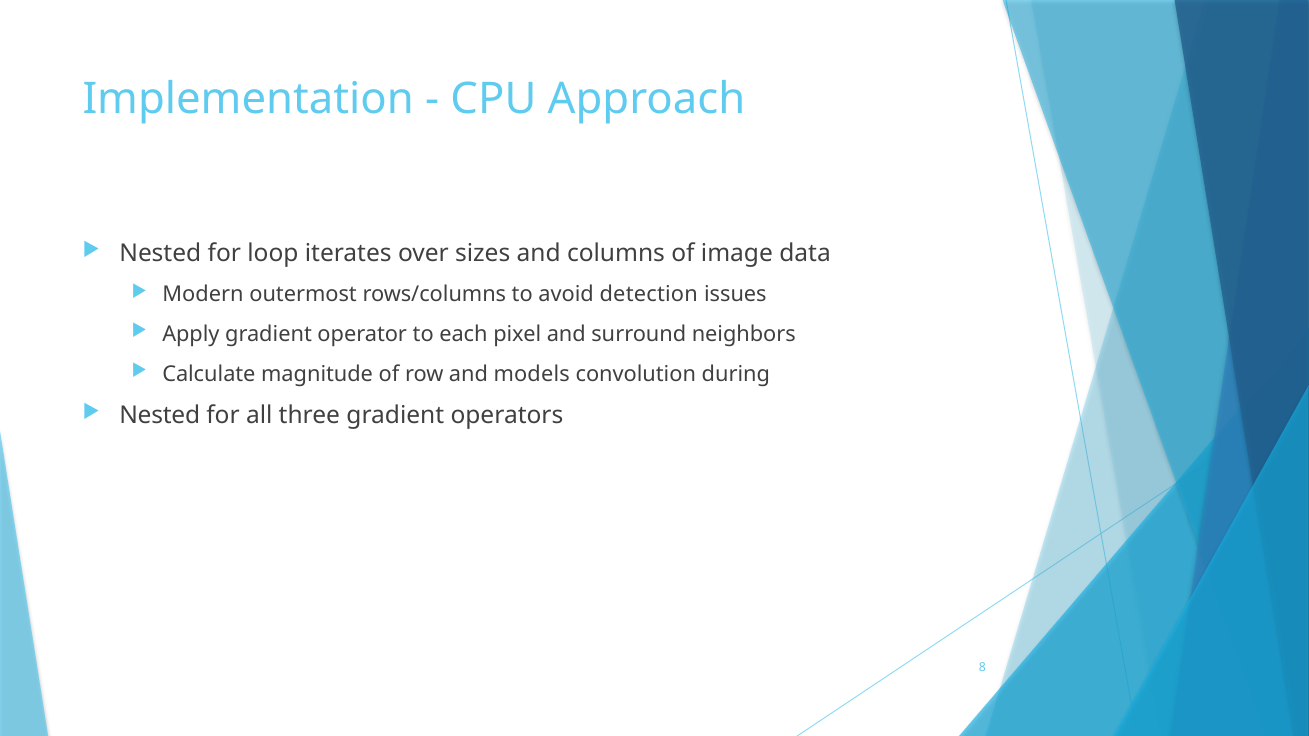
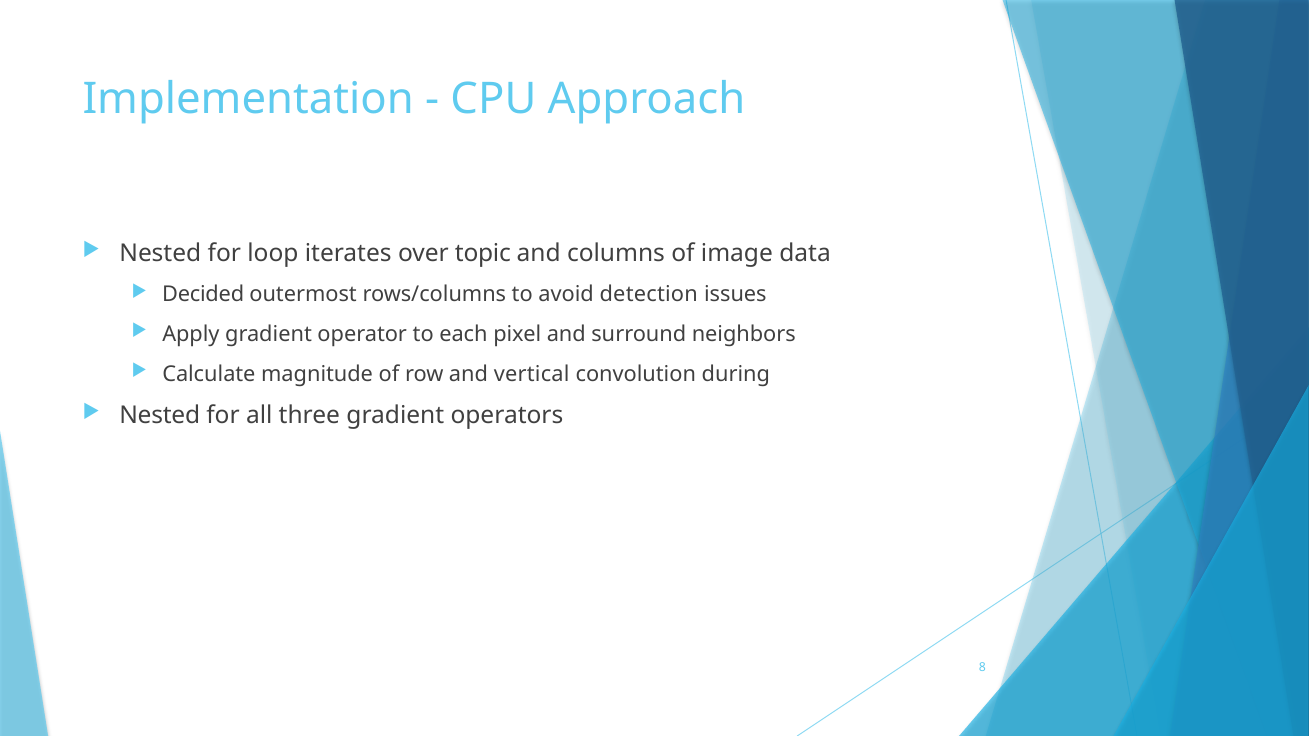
sizes: sizes -> topic (483, 253)
Modern: Modern -> Decided (203, 295)
models: models -> vertical (532, 374)
